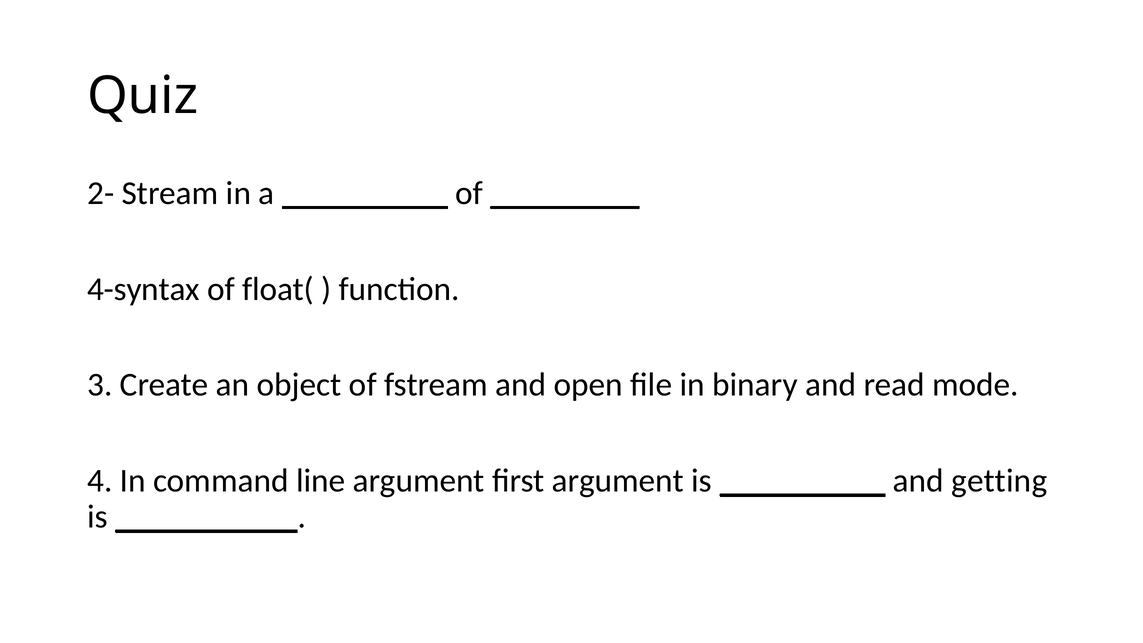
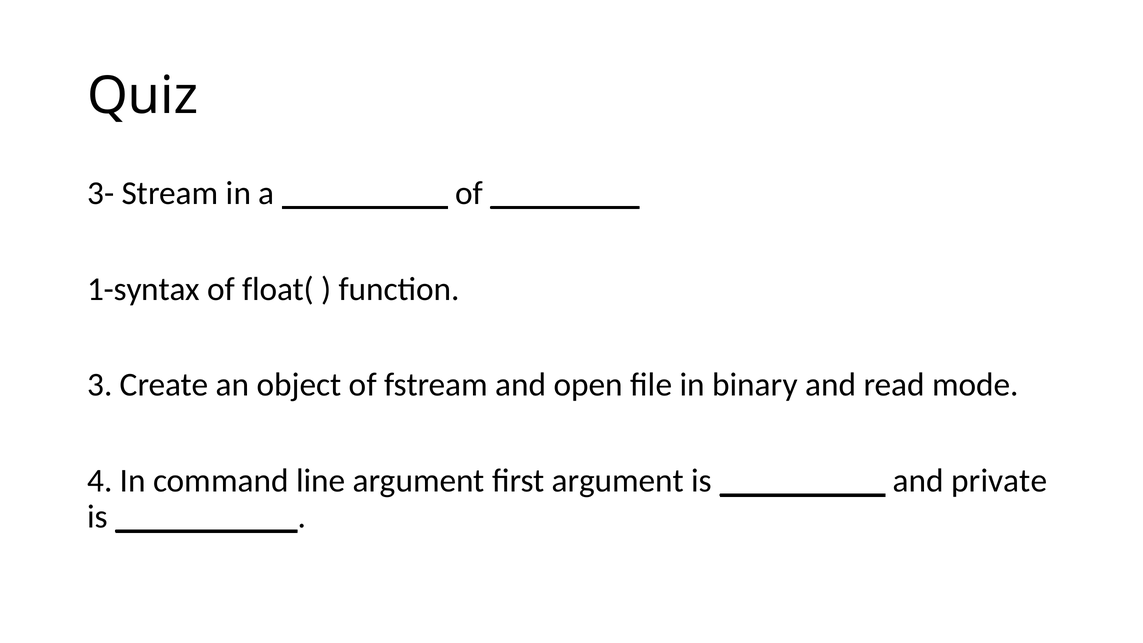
2-: 2- -> 3- (101, 193)
4-syntax: 4-syntax -> 1-syntax (144, 289)
getting: getting -> private (999, 481)
